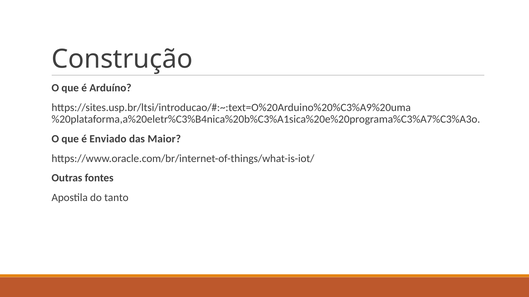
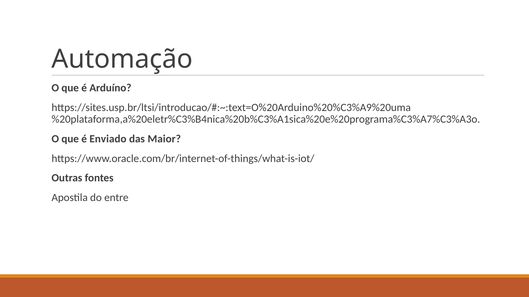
Construção: Construção -> Automação (122, 59)
tanto: tanto -> entre (116, 198)
